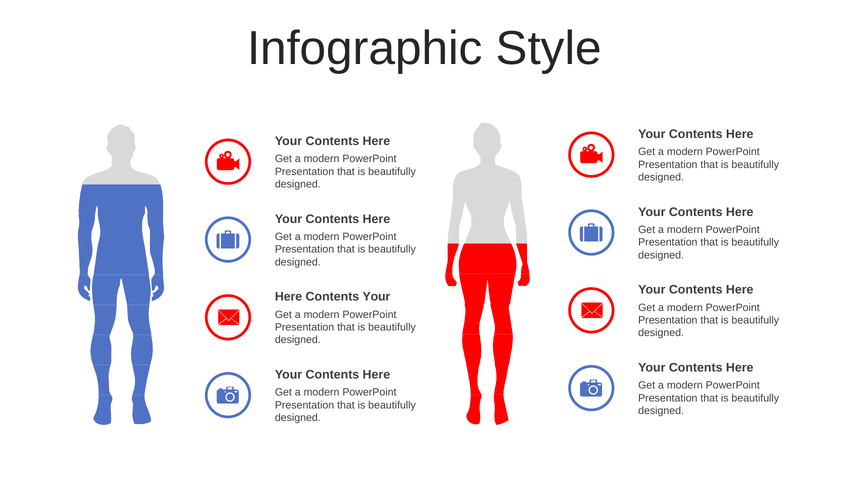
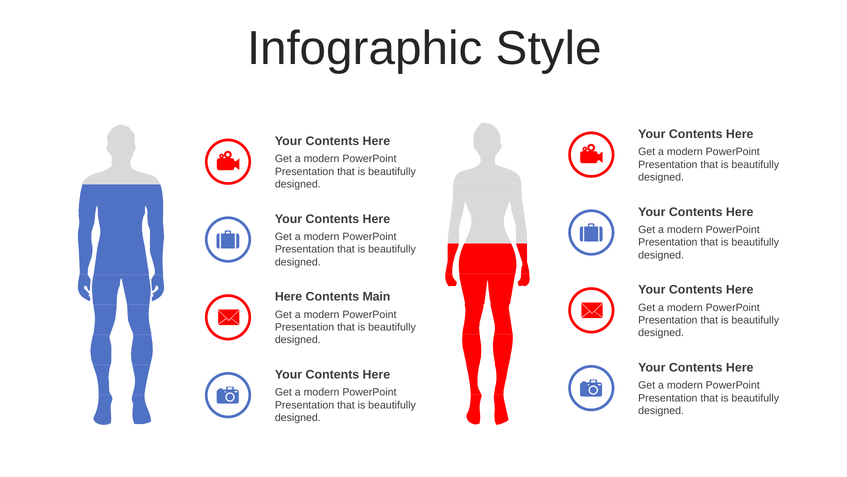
Contents Your: Your -> Main (376, 296)
